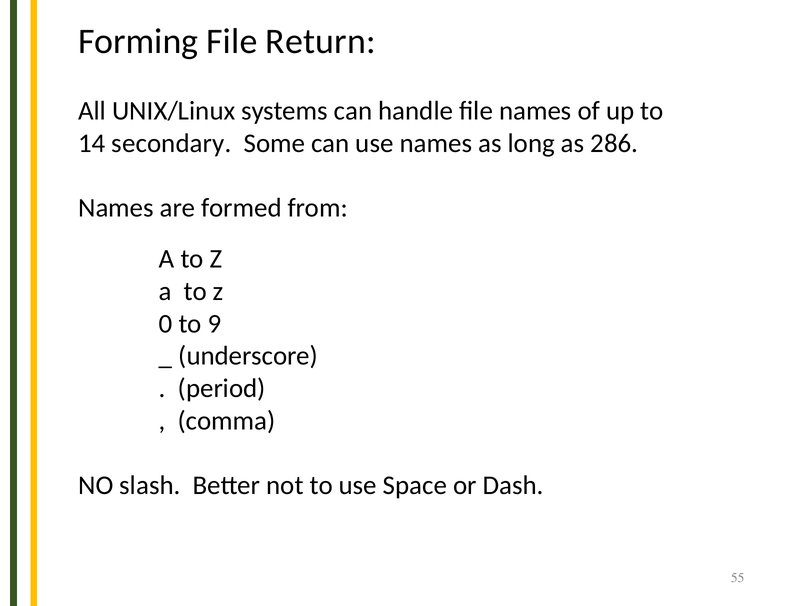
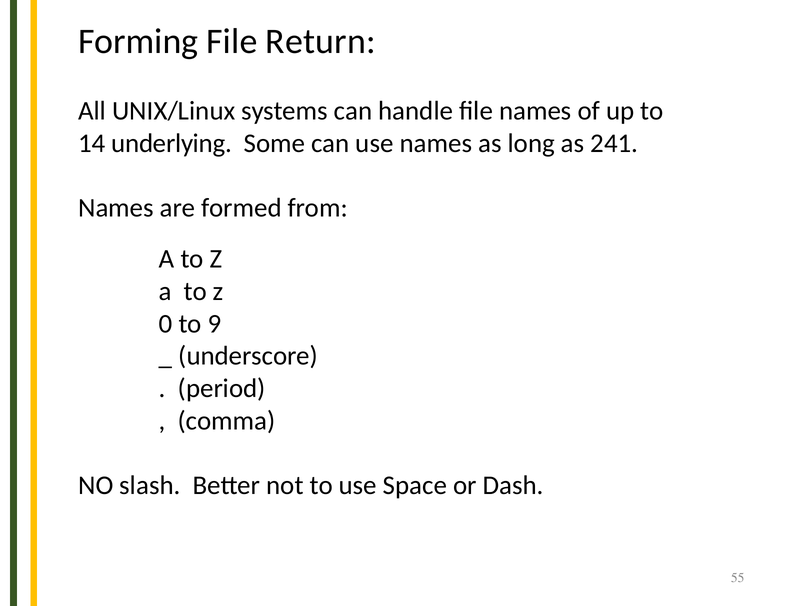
secondary: secondary -> underlying (172, 143)
286: 286 -> 241 (614, 143)
